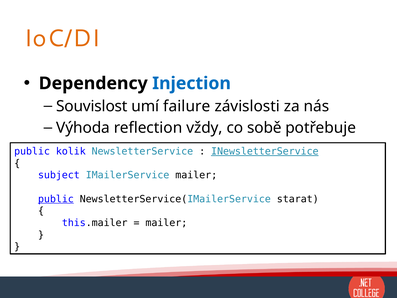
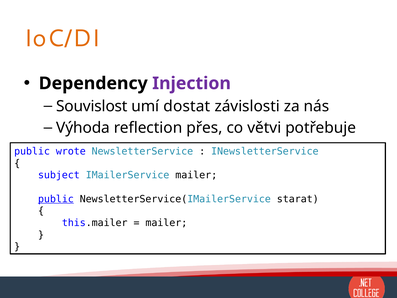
Injection colour: blue -> purple (192, 83)
failure: failure -> dostat (187, 106)
vždy: vždy -> přes (204, 128)
sobě: sobě -> větvi (264, 128)
kolik: kolik -> wrote (71, 151)
INewsletterService underline: present -> none (265, 151)
